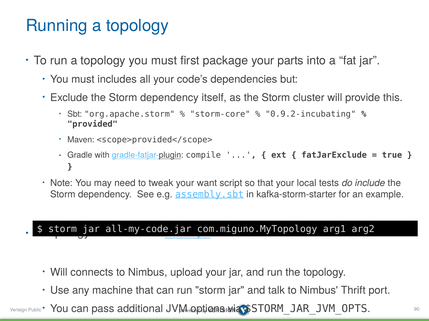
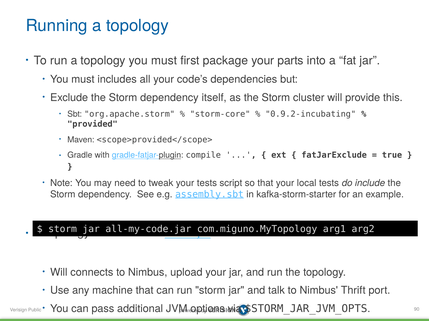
your want: want -> tests (207, 183)
